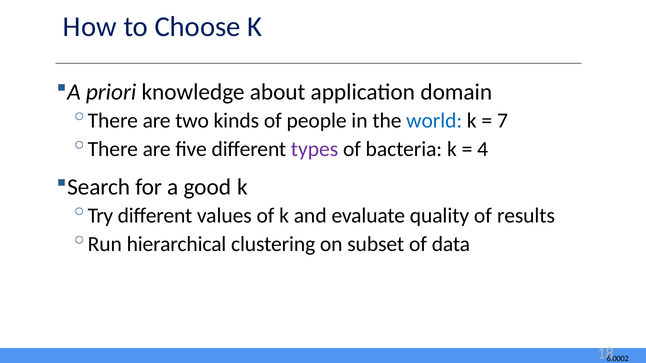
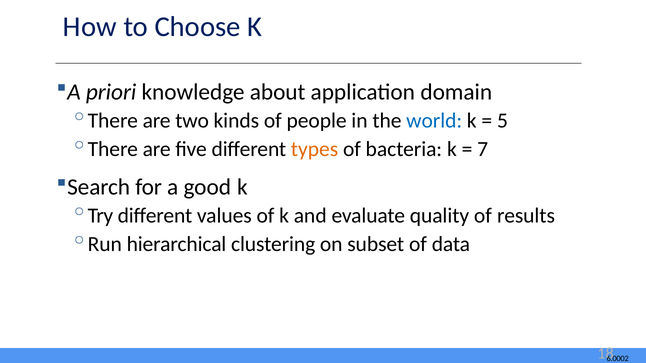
7: 7 -> 5 (502, 121)
types colour: purple -> orange (315, 149)
4: 4 -> 7 (483, 149)
